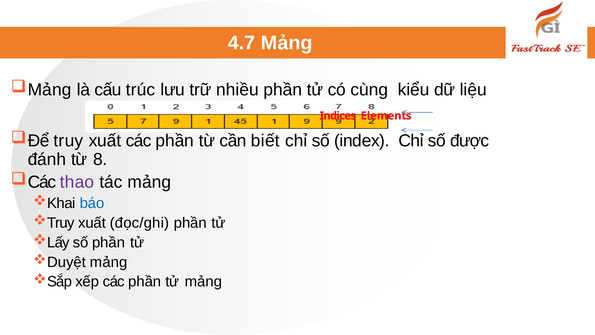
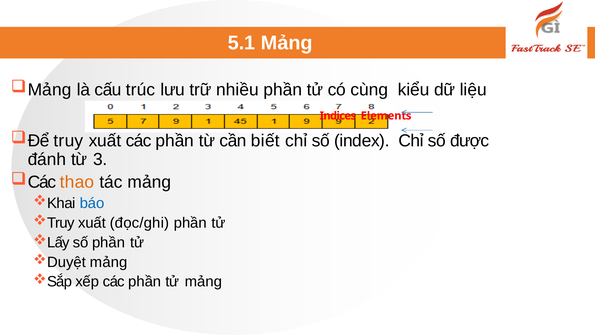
4.7: 4.7 -> 5.1 (242, 43)
8: 8 -> 3 (100, 159)
thao colour: purple -> orange (77, 182)
